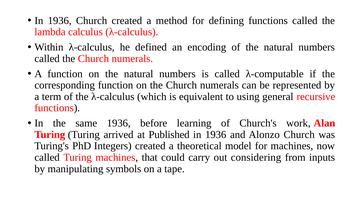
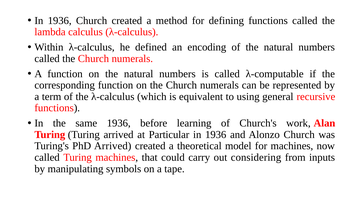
Published: Published -> Particular (169, 135)
PhD Integers: Integers -> Arrived (113, 146)
